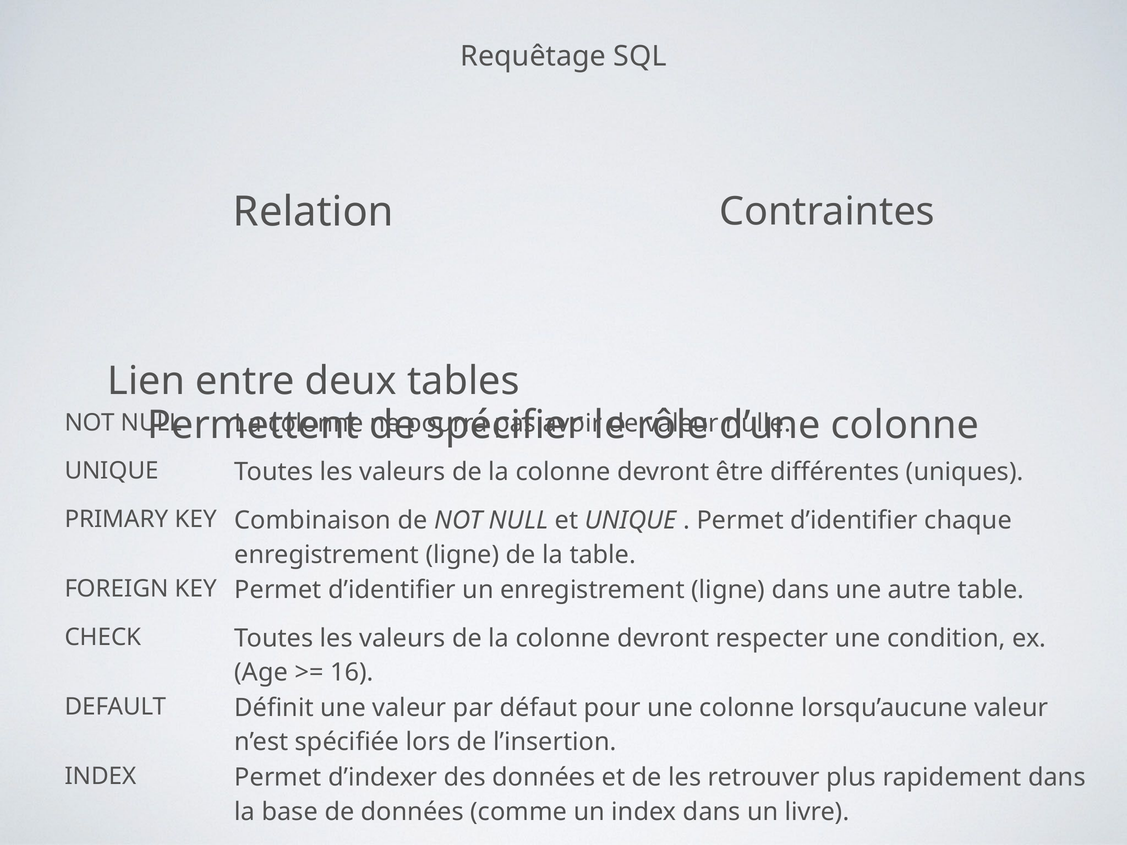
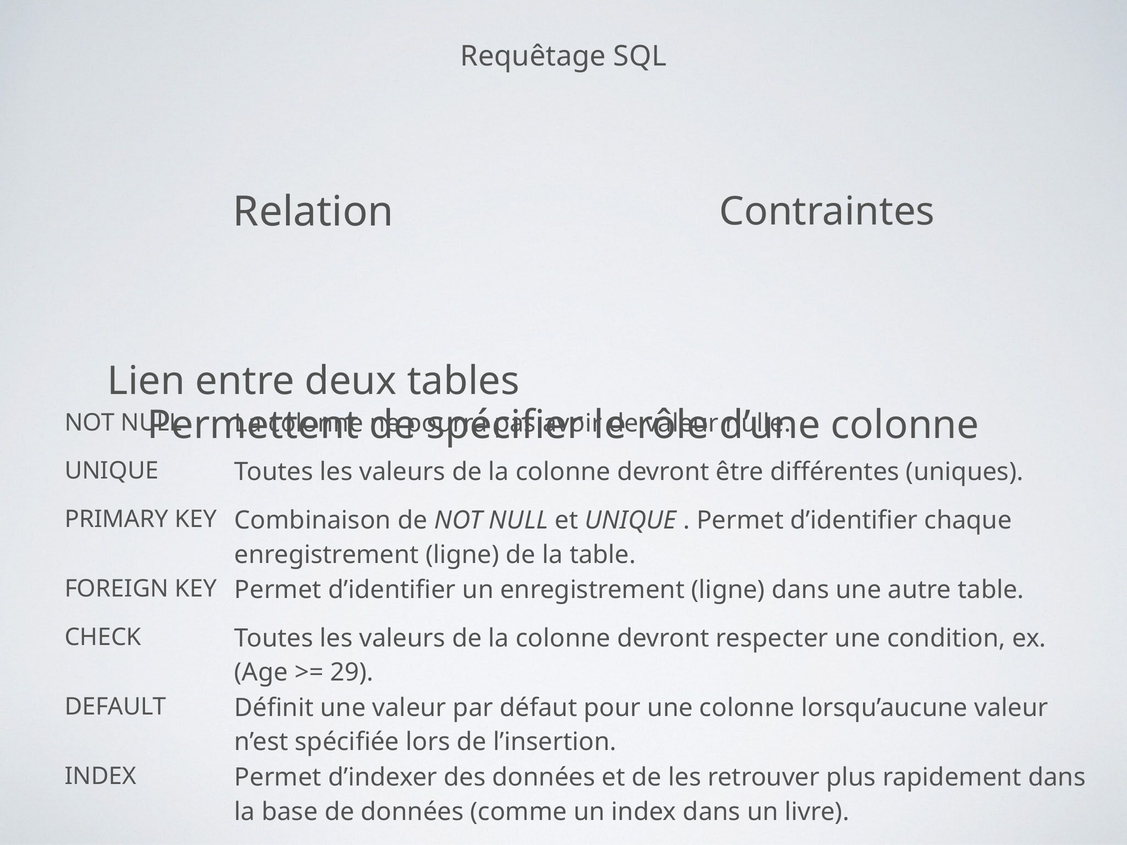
16: 16 -> 29 (352, 673)
